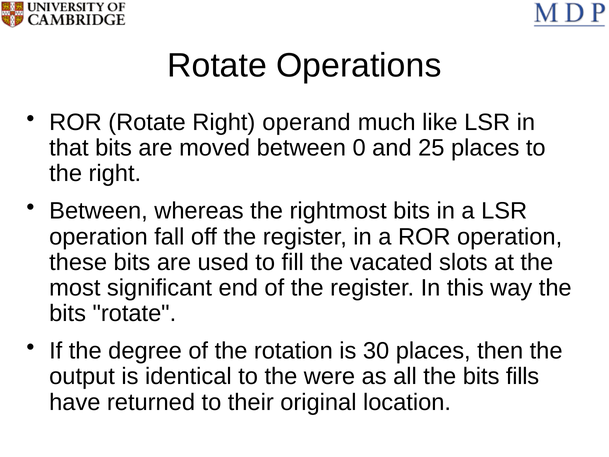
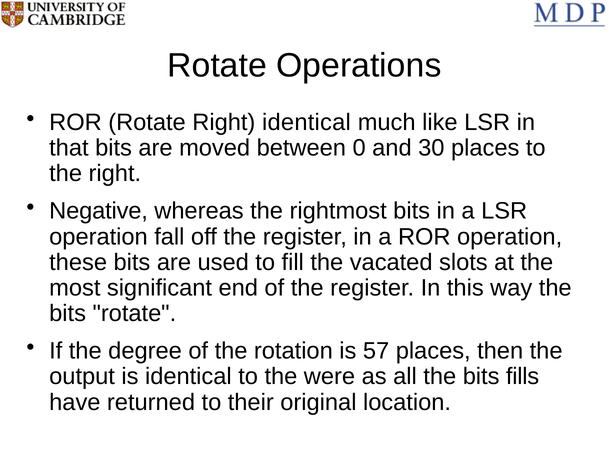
Right operand: operand -> identical (306, 122)
25: 25 -> 30 (431, 148)
Between: Between -> Negative (99, 211)
30: 30 -> 57 (376, 351)
